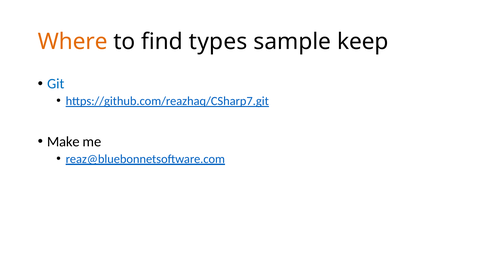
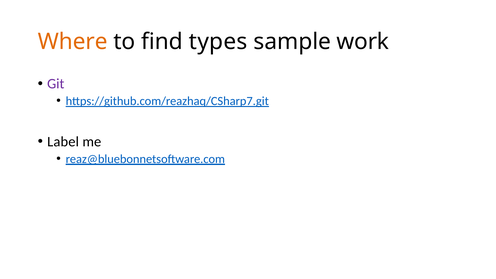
keep: keep -> work (363, 42)
Git colour: blue -> purple (56, 84)
Make: Make -> Label (63, 142)
